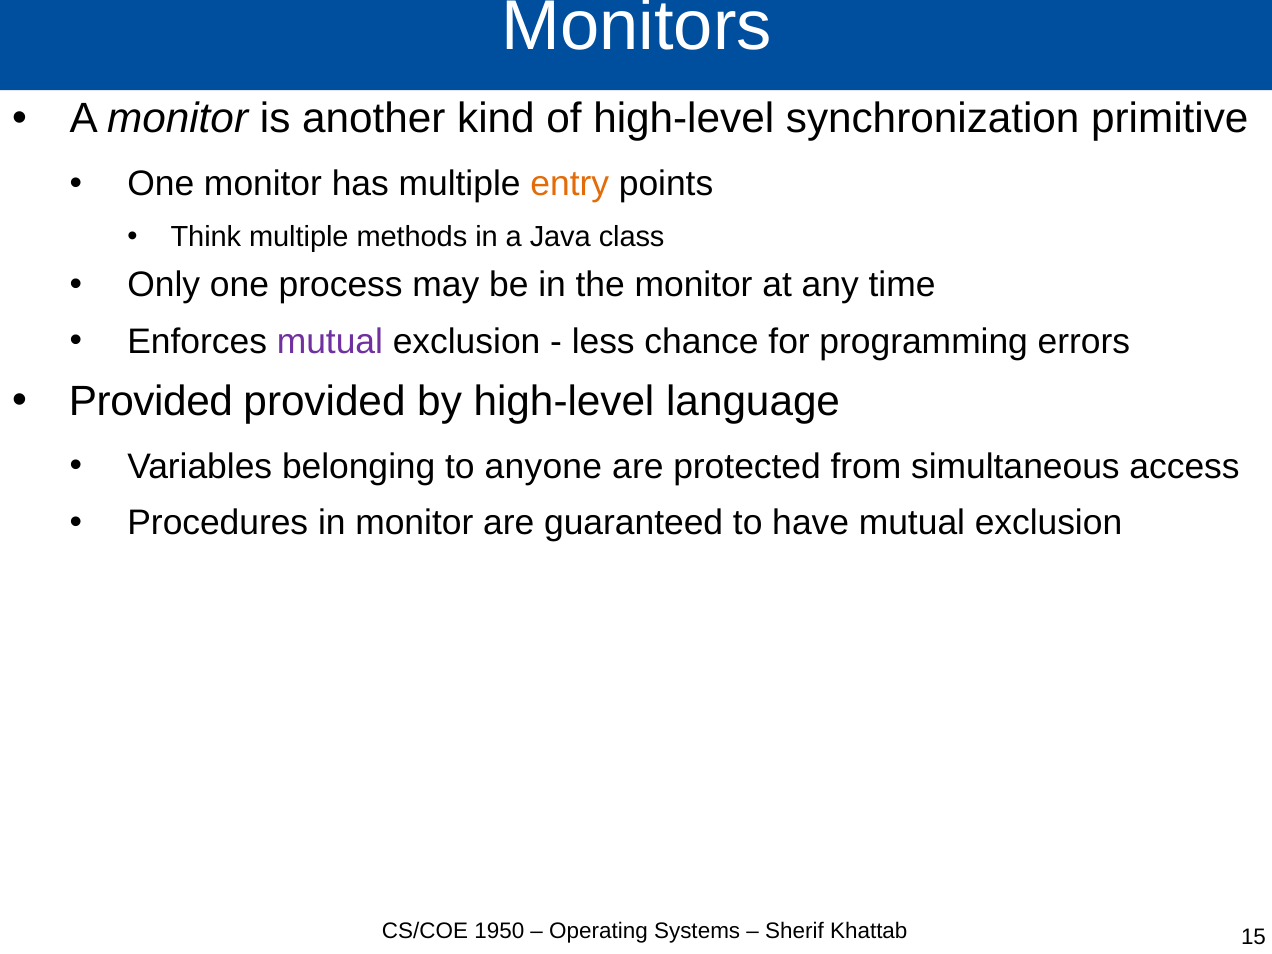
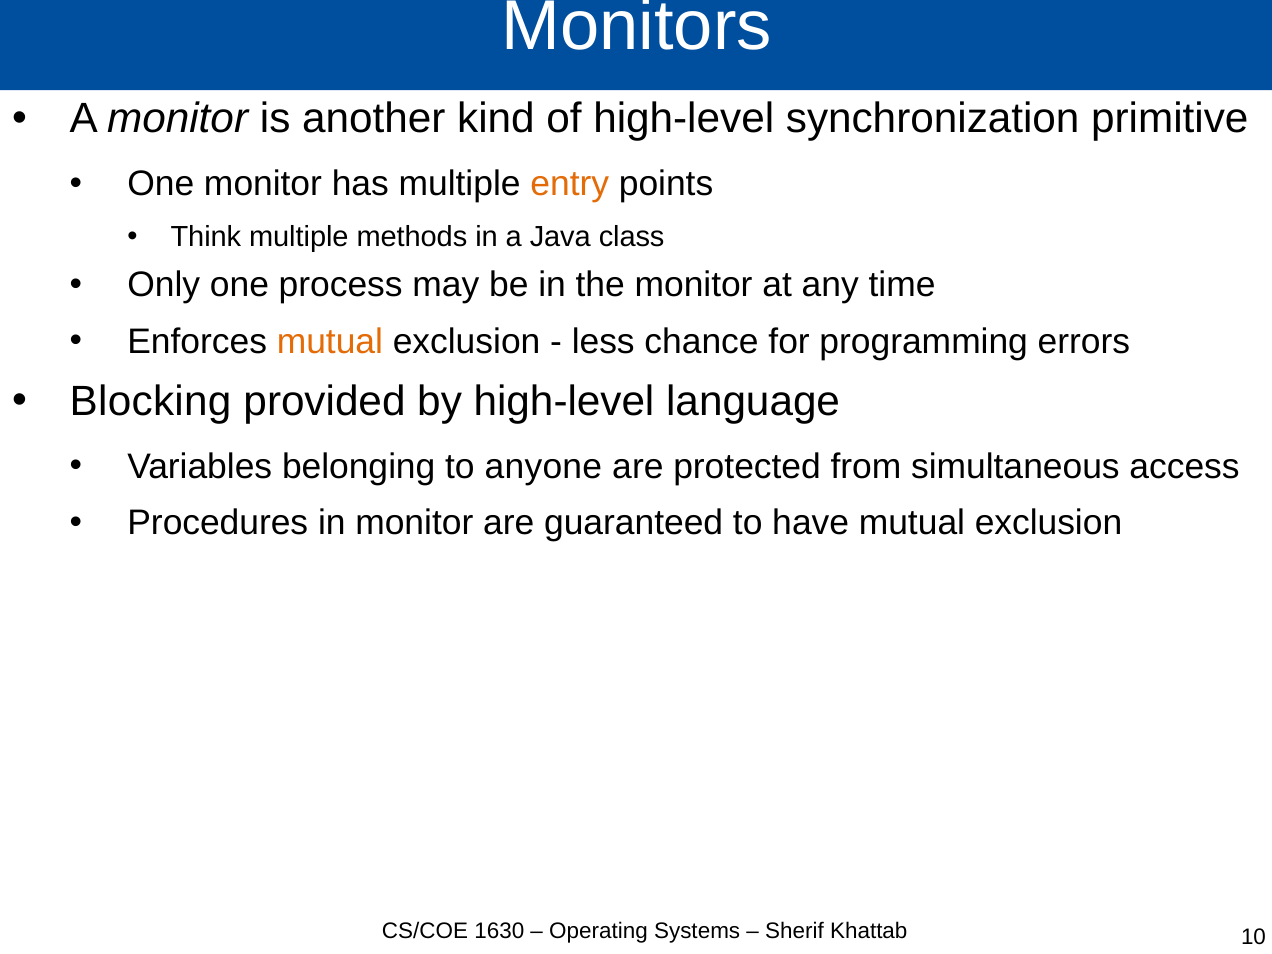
mutual colour: purple -> orange (330, 341)
Provided: Provided -> Blocking (151, 402)
1950: 1950 -> 1630 (499, 931)
15: 15 -> 10 (1253, 937)
